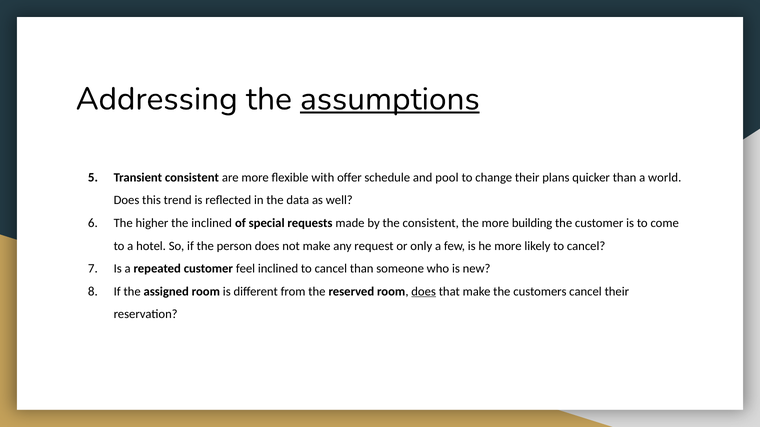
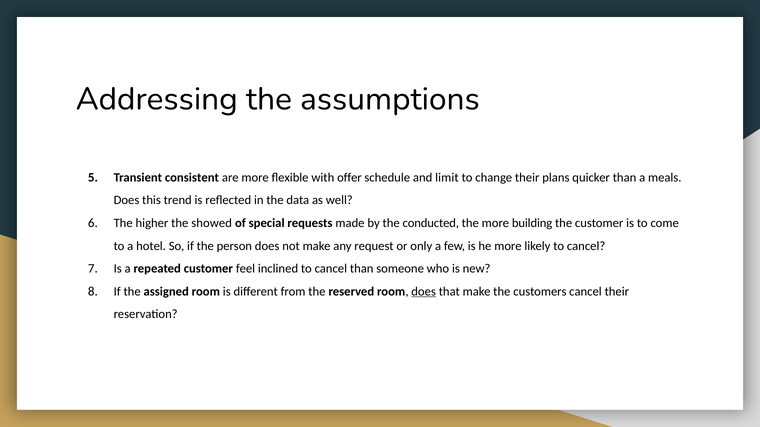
assumptions underline: present -> none (390, 99)
pool: pool -> limit (447, 178)
world: world -> meals (665, 178)
the inclined: inclined -> showed (212, 223)
the consistent: consistent -> conducted (431, 223)
